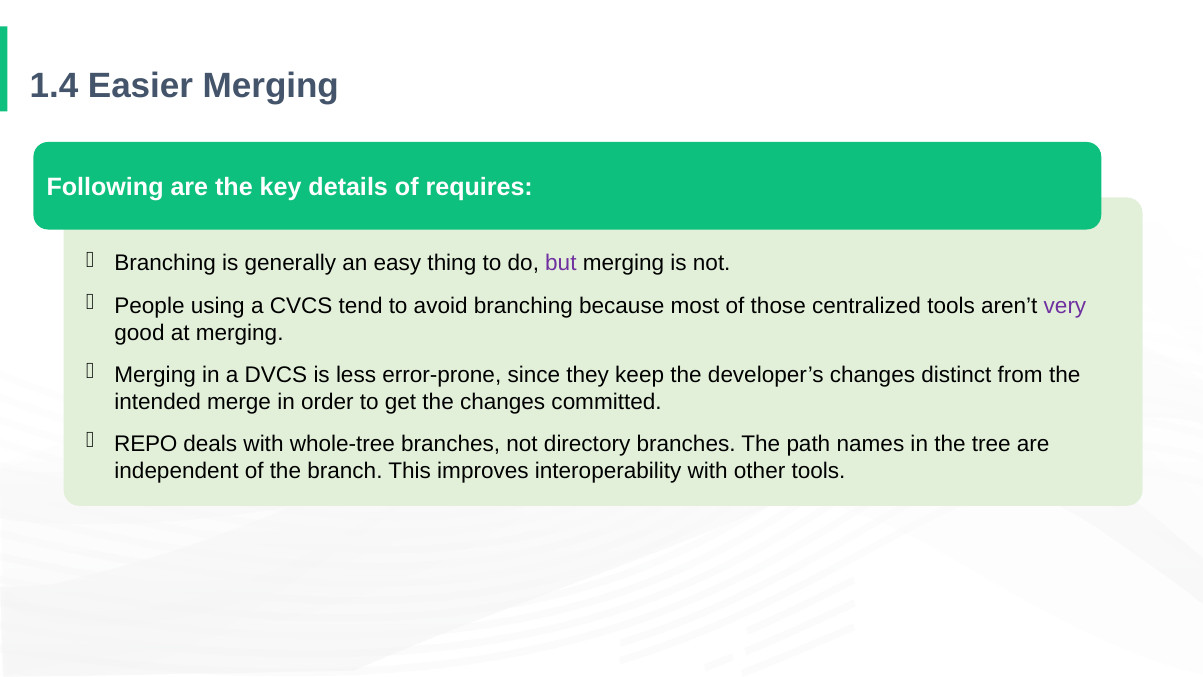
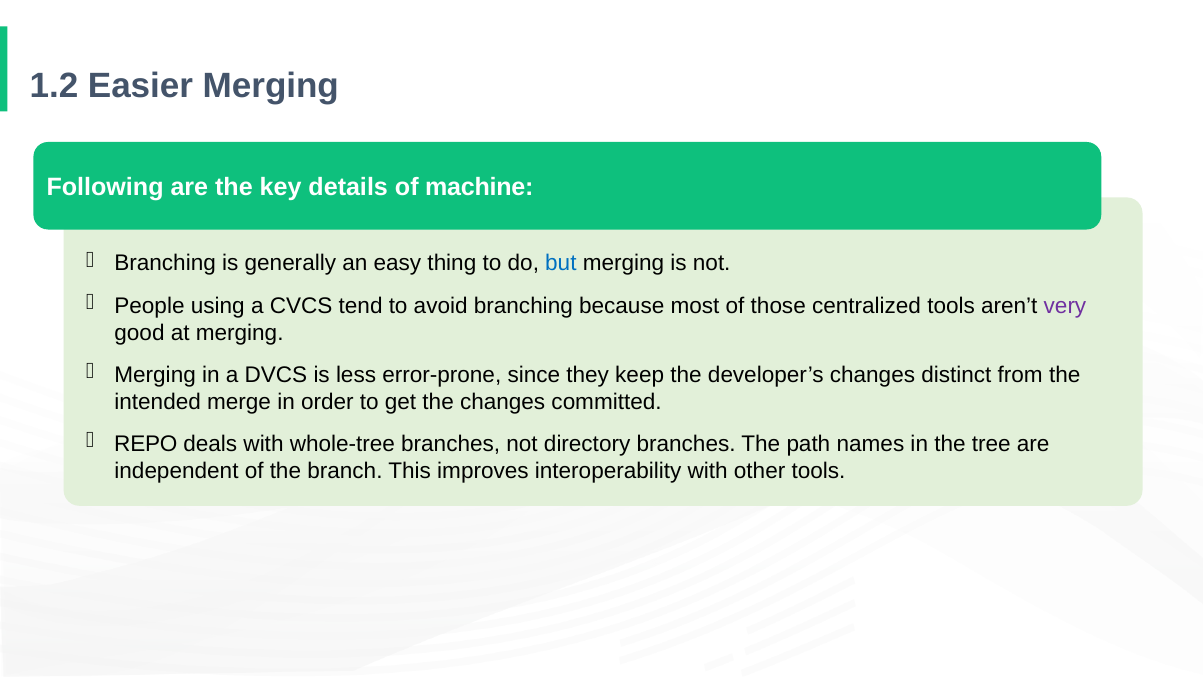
1.4: 1.4 -> 1.2 (54, 86)
requires: requires -> machine (479, 187)
but colour: purple -> blue (561, 263)
